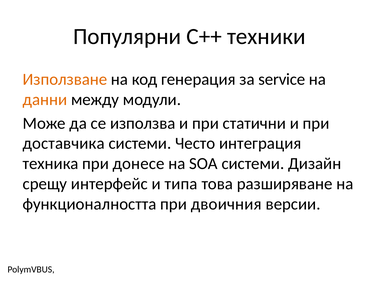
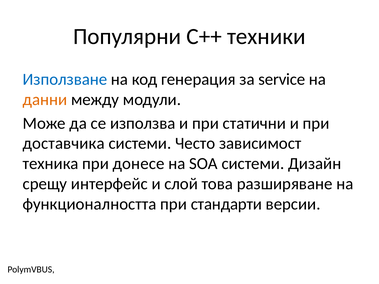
Използване colour: orange -> blue (65, 79)
интеграция: интеграция -> зависимост (260, 144)
типа: типа -> слой (181, 184)
двоичния: двоичния -> стандарти (226, 204)
